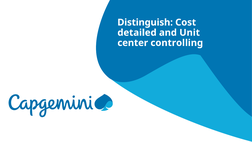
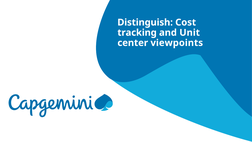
detailed: detailed -> tracking (137, 33)
controlling: controlling -> viewpoints (177, 43)
